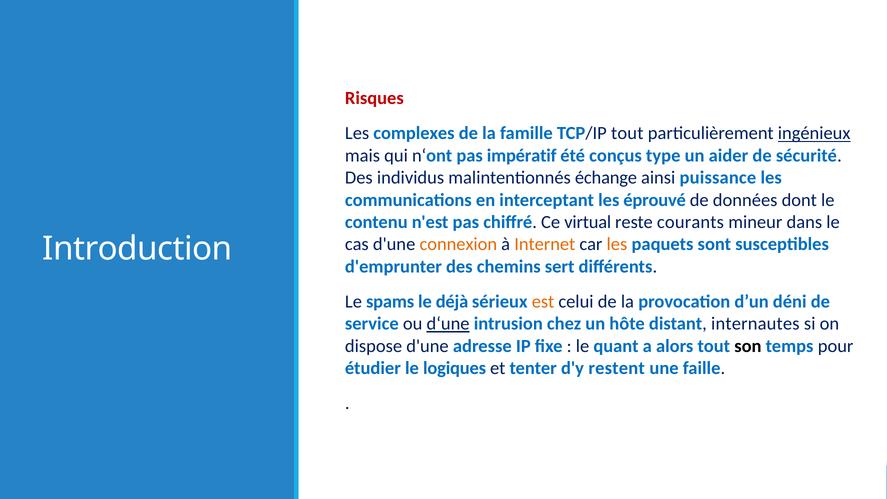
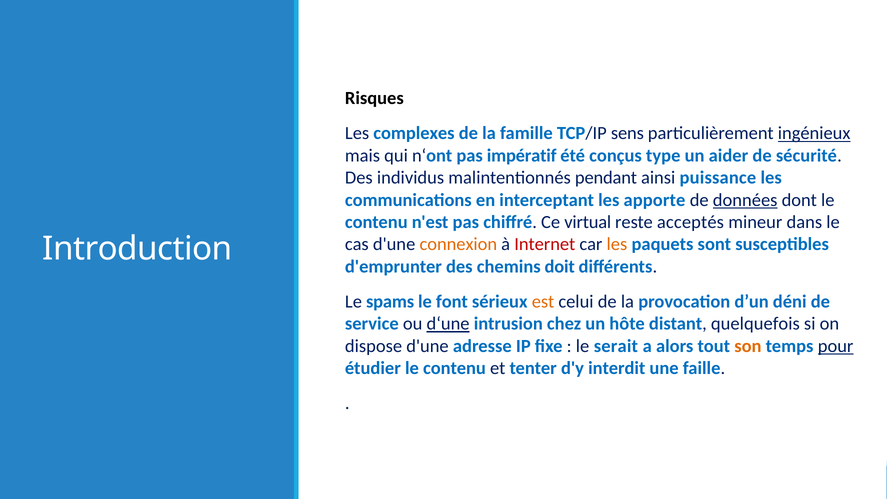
Risques colour: red -> black (374, 98)
TCP/IP tout: tout -> sens (627, 133)
échange: échange -> pendant (606, 178)
éprouvé: éprouvé -> apporte (654, 200)
données underline: none -> present (745, 200)
courants: courants -> acceptés (690, 222)
Internet colour: orange -> red (545, 244)
sert: sert -> doit (560, 266)
déjà: déjà -> font (452, 302)
internautes: internautes -> quelquefois (755, 324)
quant: quant -> serait (616, 346)
son colour: black -> orange (748, 346)
pour underline: none -> present (836, 346)
étudier le logiques: logiques -> contenu (454, 368)
restent: restent -> interdit (617, 368)
